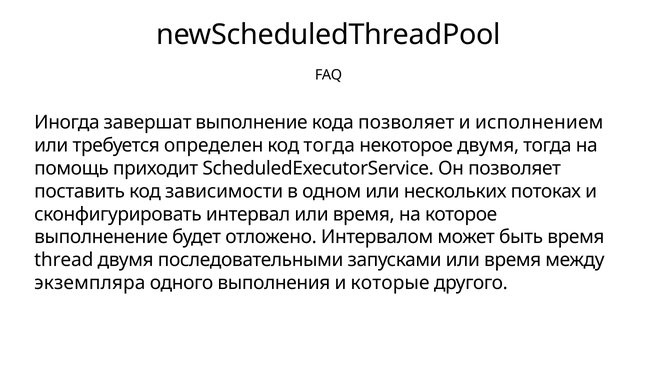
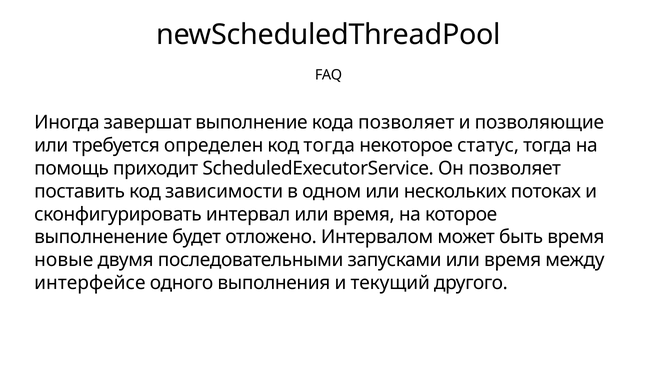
исполнением: исполнением -> позволяющие (539, 122)
некоторое двумя: двумя -> статус (488, 145)
thread: thread -> новые (64, 260)
экземпляра: экземпляра -> интерфейсе (90, 283)
которые: которые -> текущий (390, 283)
